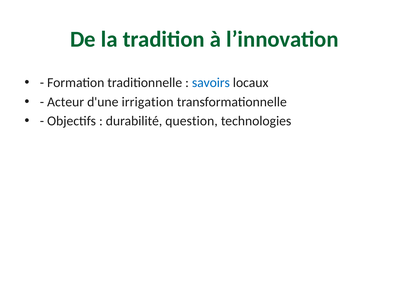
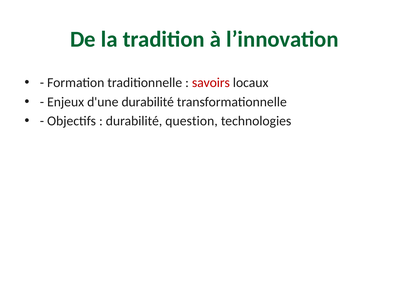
savoirs colour: blue -> red (211, 83)
Acteur: Acteur -> Enjeux (66, 102)
d'une irrigation: irrigation -> durabilité (148, 102)
